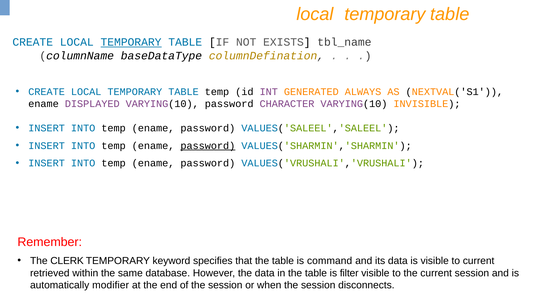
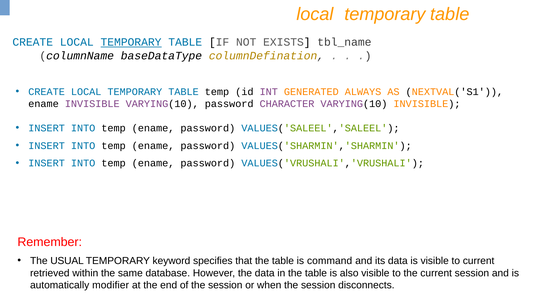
ename DISPLAYED: DISPLAYED -> INVISIBLE (92, 104)
password underline: present -> none (208, 146)
CLERK: CLERK -> USUAL (67, 261)
filter: filter -> also (349, 273)
